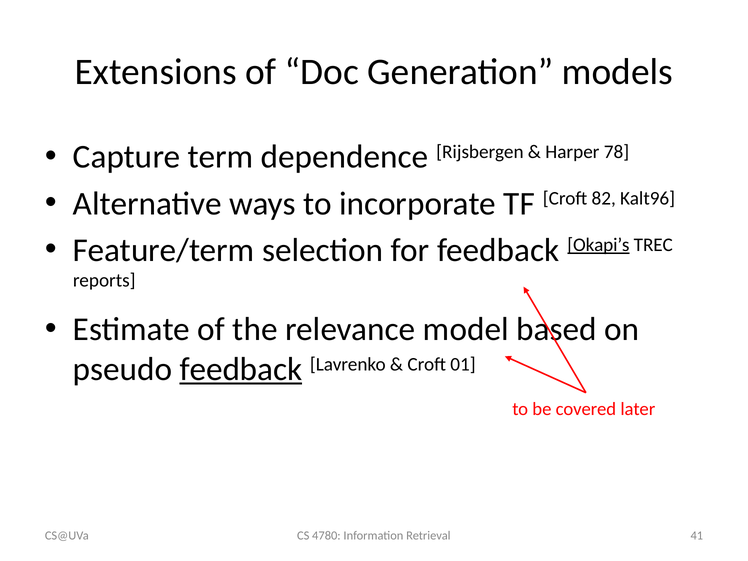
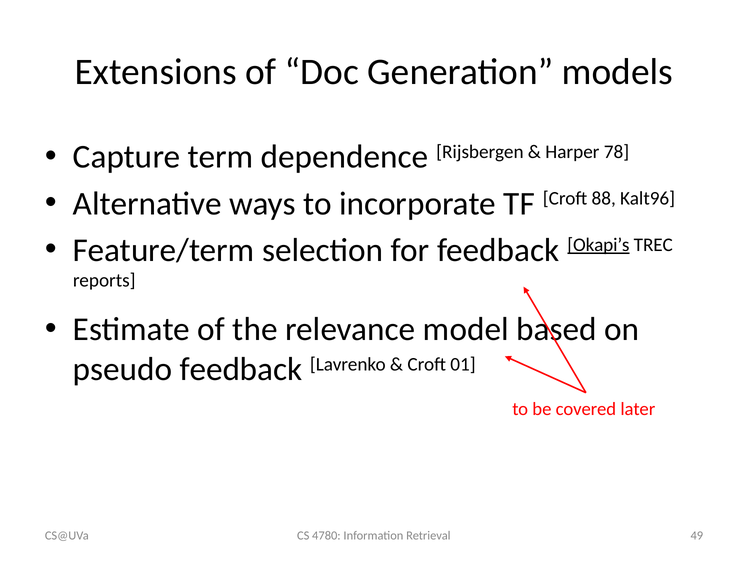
82: 82 -> 88 (604, 198)
feedback underline: present -> none (241, 369)
41: 41 -> 49 (697, 536)
